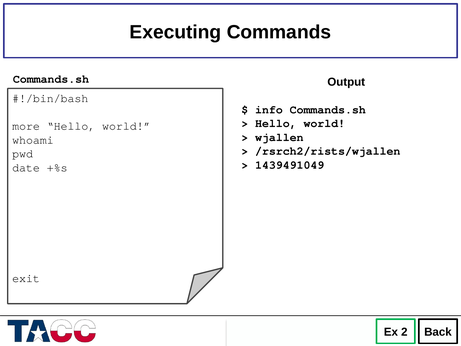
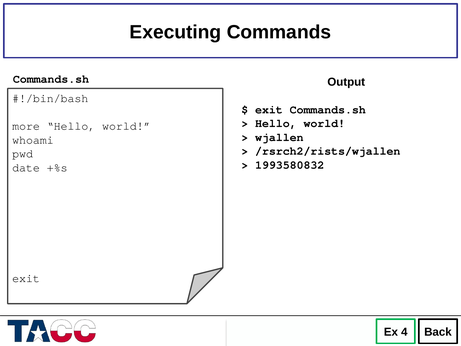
info: info -> exit (269, 110)
1439491049: 1439491049 -> 1993580832 (290, 165)
2: 2 -> 4 (404, 332)
